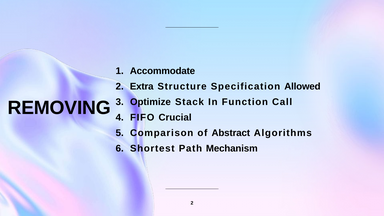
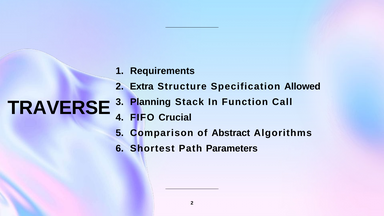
Accommodate: Accommodate -> Requirements (162, 71)
Optimize: Optimize -> Planning (150, 102)
REMOVING: REMOVING -> TRAVERSE (59, 108)
Mechanism: Mechanism -> Parameters (232, 149)
